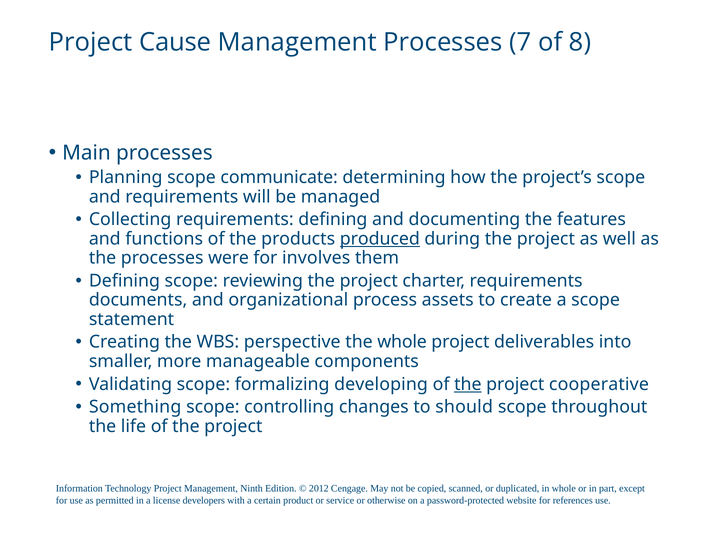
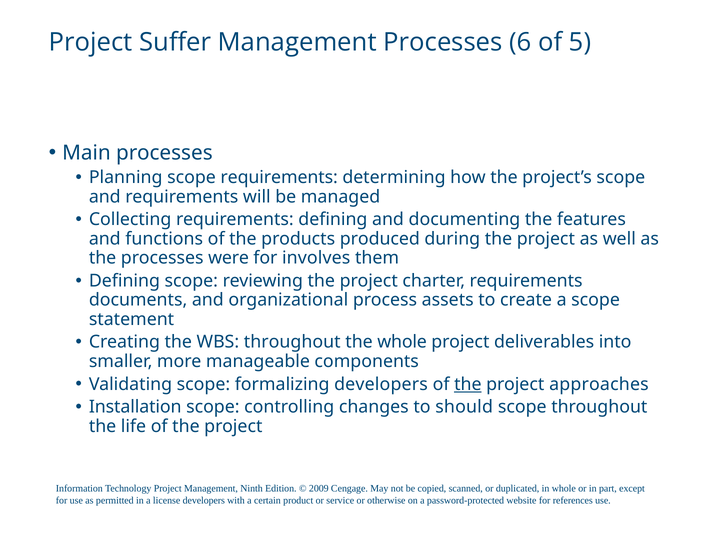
Cause: Cause -> Suffer (175, 42)
7: 7 -> 6 (520, 42)
8: 8 -> 5 (580, 42)
scope communicate: communicate -> requirements (279, 178)
produced underline: present -> none (380, 239)
WBS perspective: perspective -> throughout (292, 342)
formalizing developing: developing -> developers (381, 384)
cooperative: cooperative -> approaches (599, 384)
Something: Something -> Installation (135, 407)
2012: 2012 -> 2009 (319, 489)
